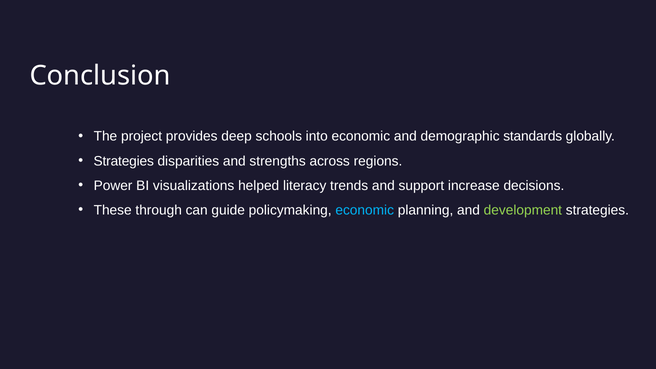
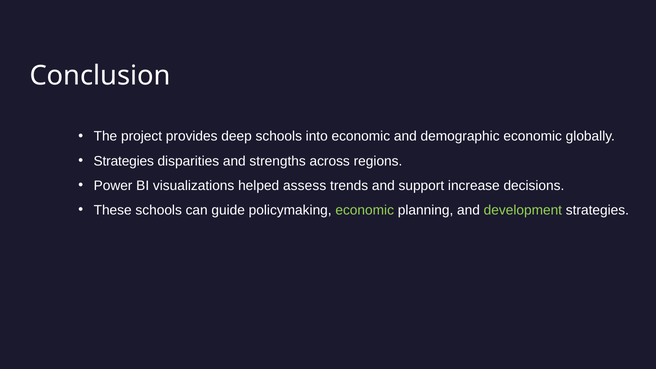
demographic standards: standards -> economic (533, 136)
literacy: literacy -> assess (305, 186)
These through: through -> schools (159, 210)
economic colour: light blue -> light green (365, 210)
